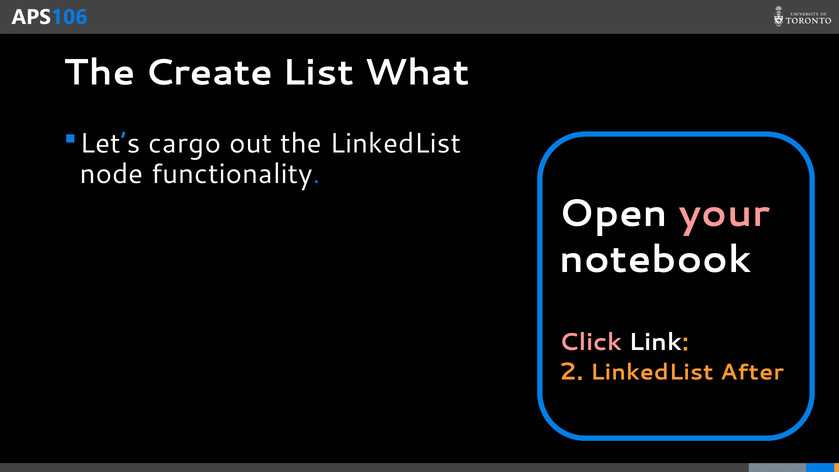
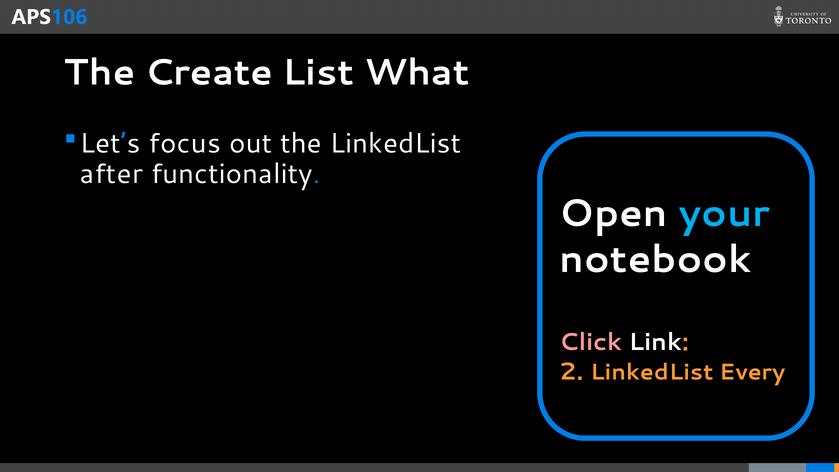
cargo: cargo -> focus (185, 144)
node: node -> after (111, 174)
your colour: pink -> light blue (724, 213)
After: After -> Every (752, 372)
